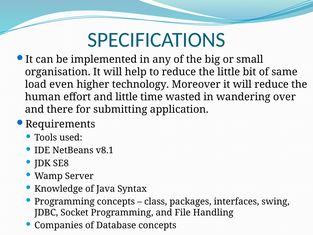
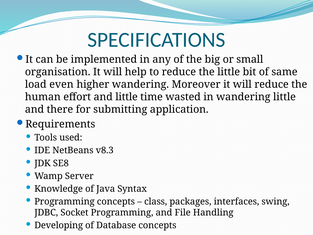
higher technology: technology -> wandering (140, 84)
wandering over: over -> little (284, 97)
v8.1: v8.1 -> v8.3 (105, 150)
Companies: Companies -> Developing (59, 225)
